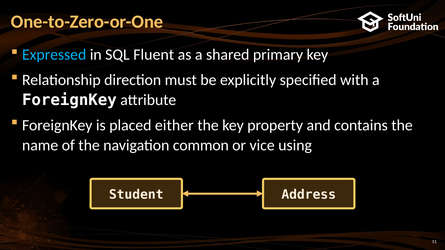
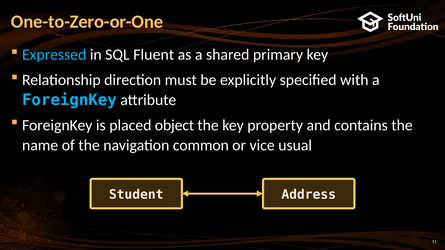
ForeignKey colour: white -> light blue (69, 100)
either: either -> object (174, 126)
using: using -> usual (295, 145)
